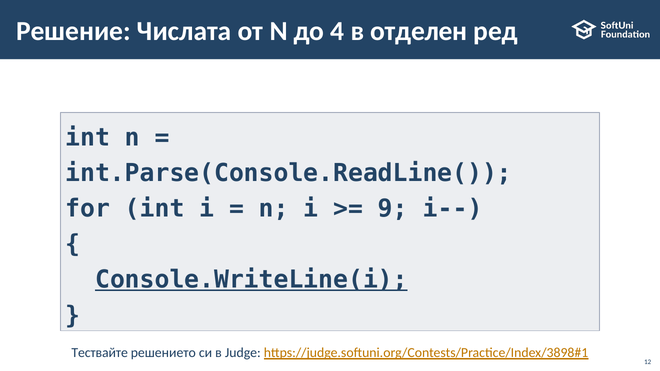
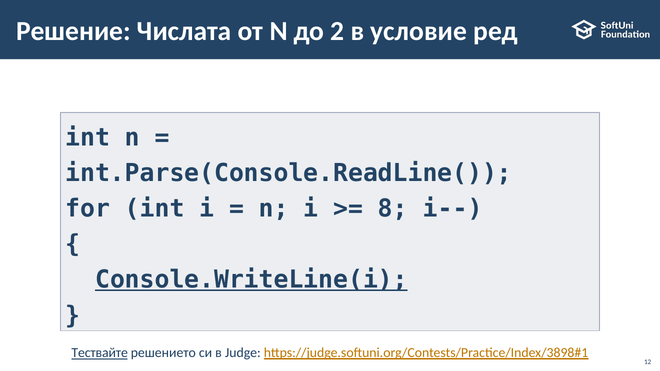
4: 4 -> 2 (337, 31)
отделен: отделен -> условие (419, 31)
9: 9 -> 8 (393, 209)
Тествайте underline: none -> present (100, 353)
